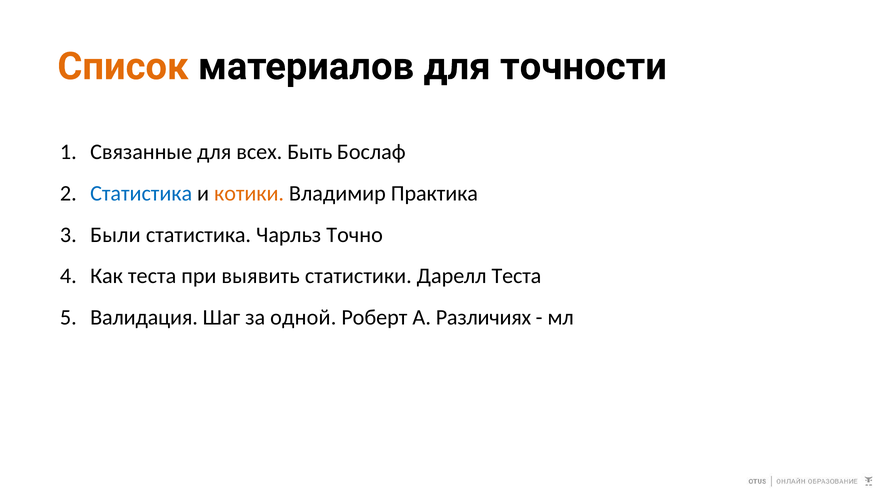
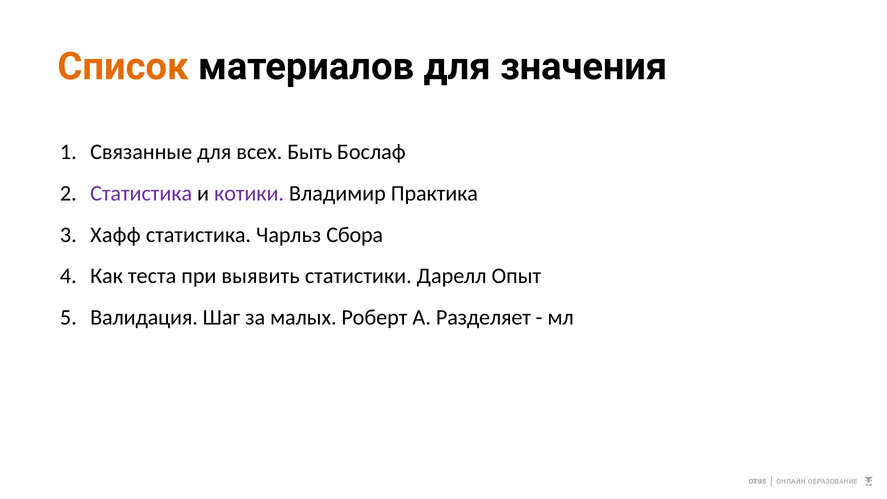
точности: точности -> значения (584, 67)
Статистика colour: blue -> purple (141, 193)
котики colour: orange -> purple (249, 193)
Были: Были -> Хафф (115, 235)
Точно: Точно -> Сбора (355, 235)
Дарелл Теста: Теста -> Опыт (516, 276)
одной: одной -> малых (303, 317)
Различиях: Различиях -> Разделяет (483, 317)
